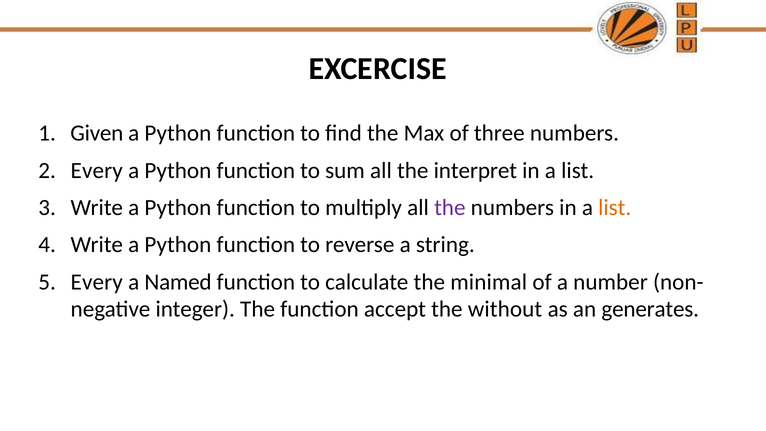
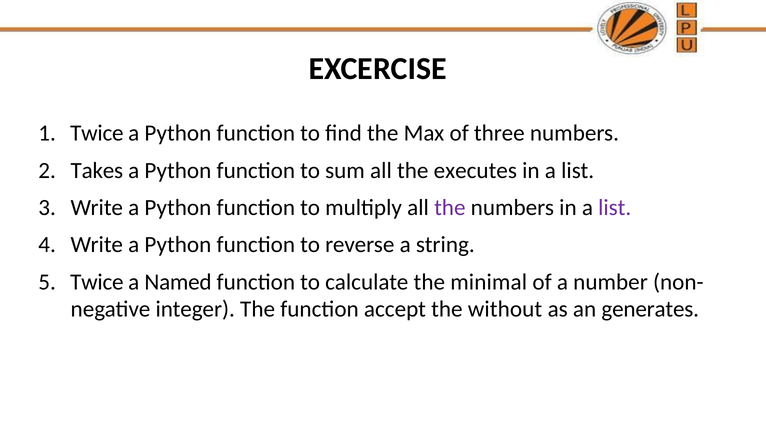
Given: Given -> Twice (97, 133)
Every: Every -> Takes (97, 170)
interpret: interpret -> executes (475, 170)
list colour: orange -> purple (615, 208)
Every: Every -> Twice (97, 282)
